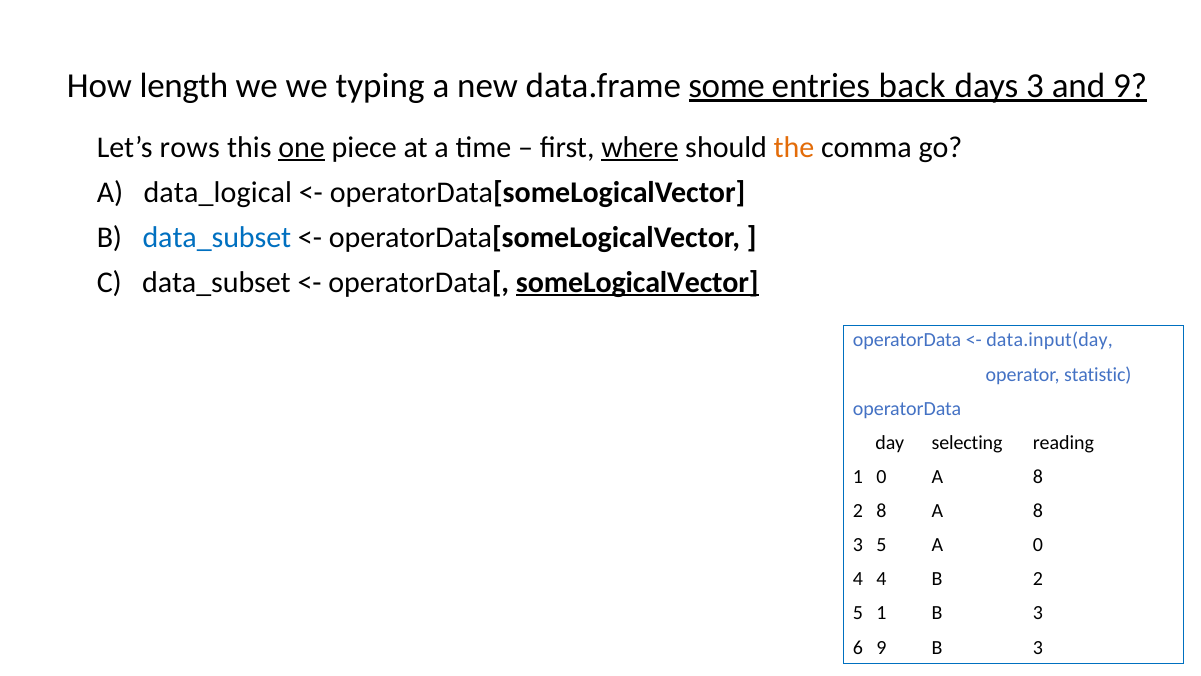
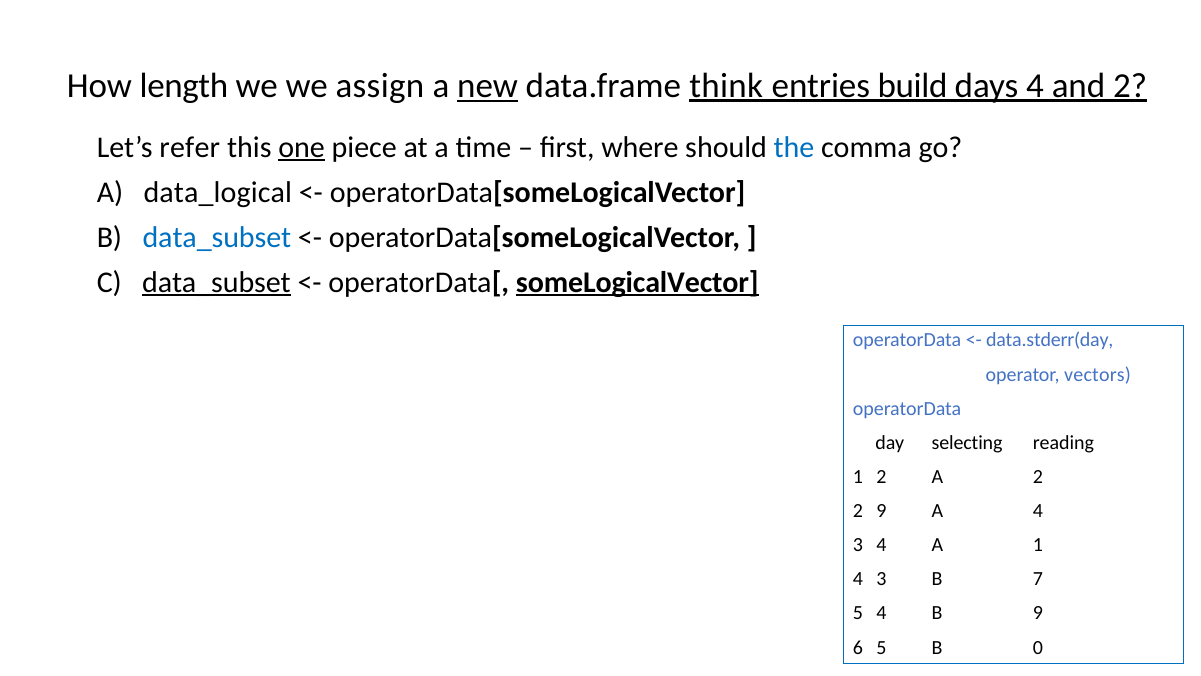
typing: typing -> assign (380, 85)
new underline: none -> present (488, 85)
some: some -> think (726, 85)
back: back -> build (913, 85)
days 3: 3 -> 4 (1035, 85)
and 9: 9 -> 2 (1130, 85)
rows: rows -> refer (190, 147)
where underline: present -> none (640, 147)
the colour: orange -> blue (794, 147)
data_subset underline: none -> present (216, 282)
data.input(day: data.input(day -> data.stderr(day (1050, 340)
statistic: statistic -> vectors (1098, 374)
1 0: 0 -> 2 (882, 477)
8: 8 -> 2 (1038, 477)
2 8: 8 -> 9 (882, 511)
8: 8 -> 4 (1038, 511)
3 5: 5 -> 4 (882, 545)
A 0: 0 -> 1 (1038, 545)
4: 4 -> 3 (882, 579)
B 2: 2 -> 7 (1038, 579)
5 1: 1 -> 4 (882, 613)
3: 3 -> 9 (1038, 613)
6 9: 9 -> 5 (882, 647)
3: 3 -> 0 (1038, 647)
